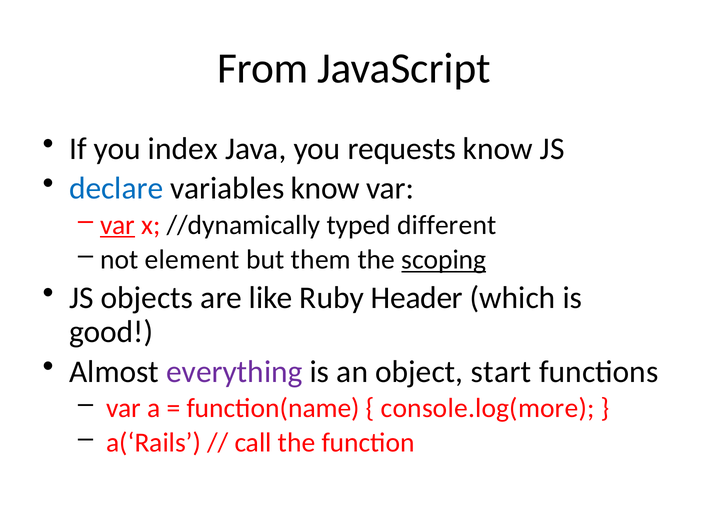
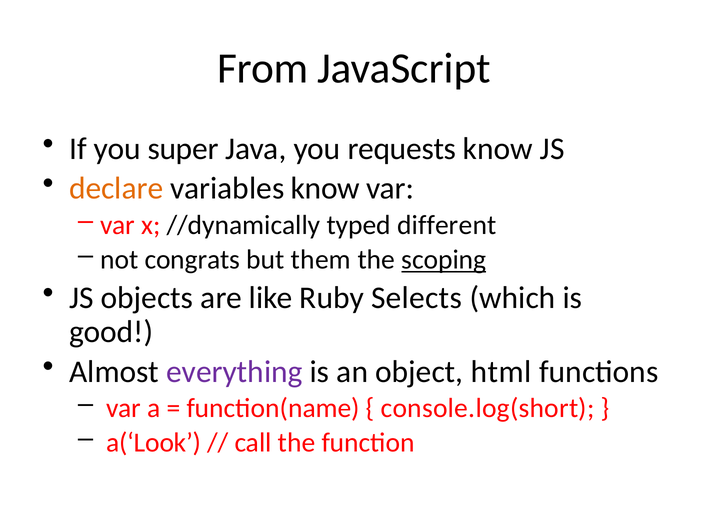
index: index -> super (183, 149)
declare colour: blue -> orange (116, 188)
var underline: present -> none (118, 225)
element: element -> congrats (192, 260)
Header: Header -> Selects (417, 298)
start: start -> html (501, 371)
console.log(more: console.log(more -> console.log(short (488, 408)
a(‘Rails: a(‘Rails -> a(‘Look (154, 443)
